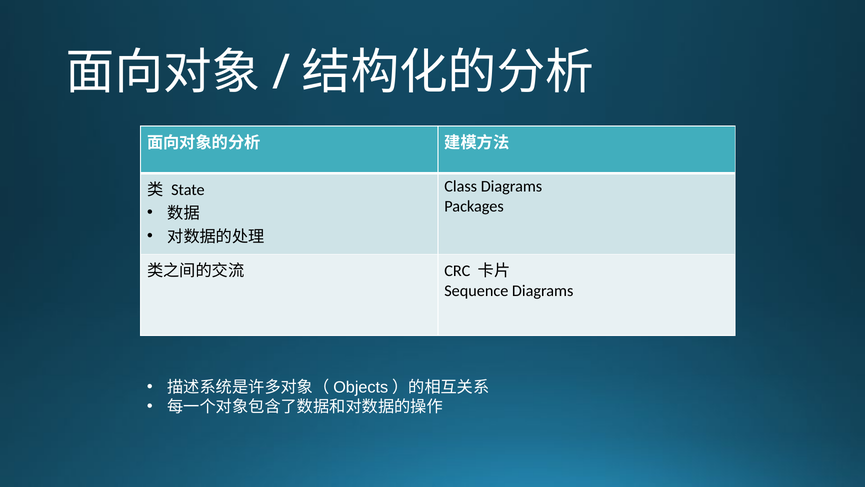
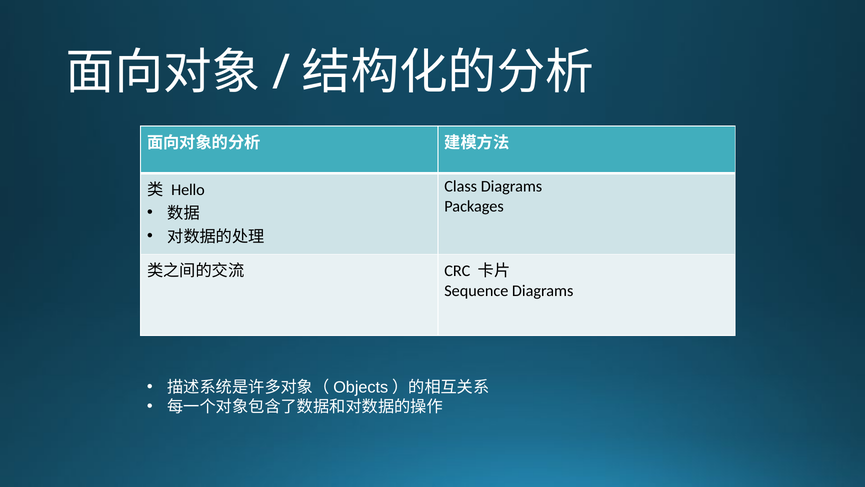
State: State -> Hello (188, 190)
